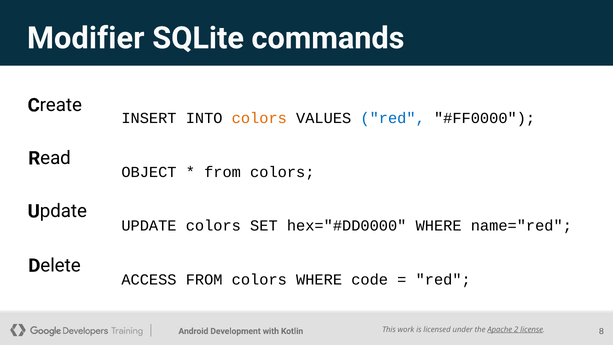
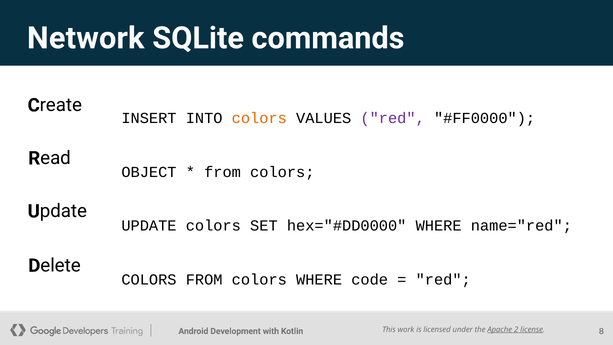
Modifier: Modifier -> Network (86, 38)
red colour: blue -> purple (393, 118)
ACCESS: ACCESS -> COLORS (149, 280)
